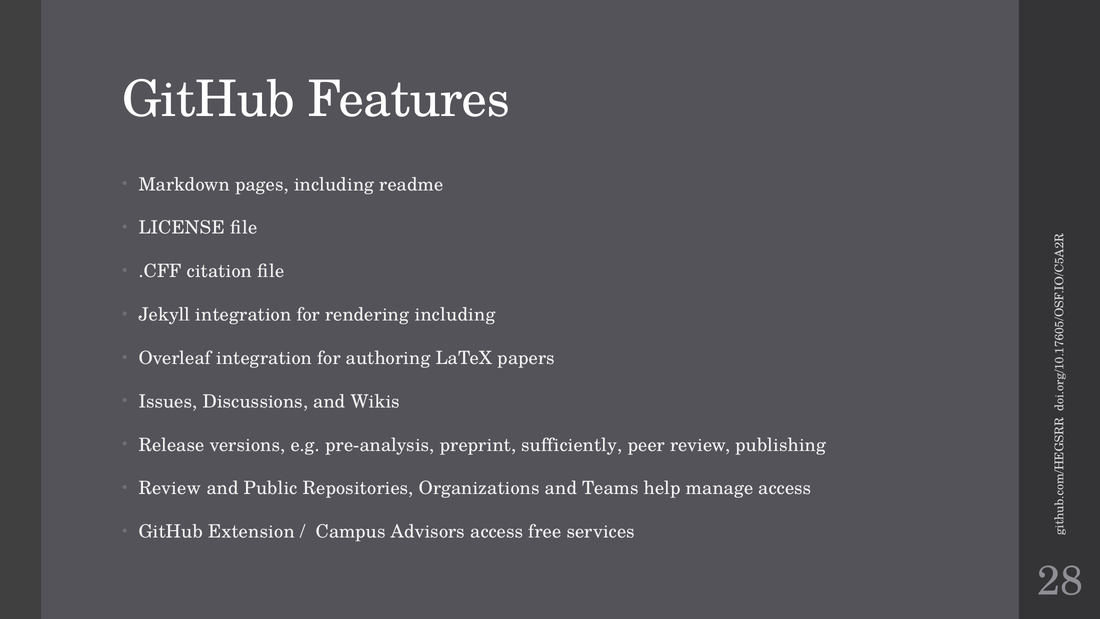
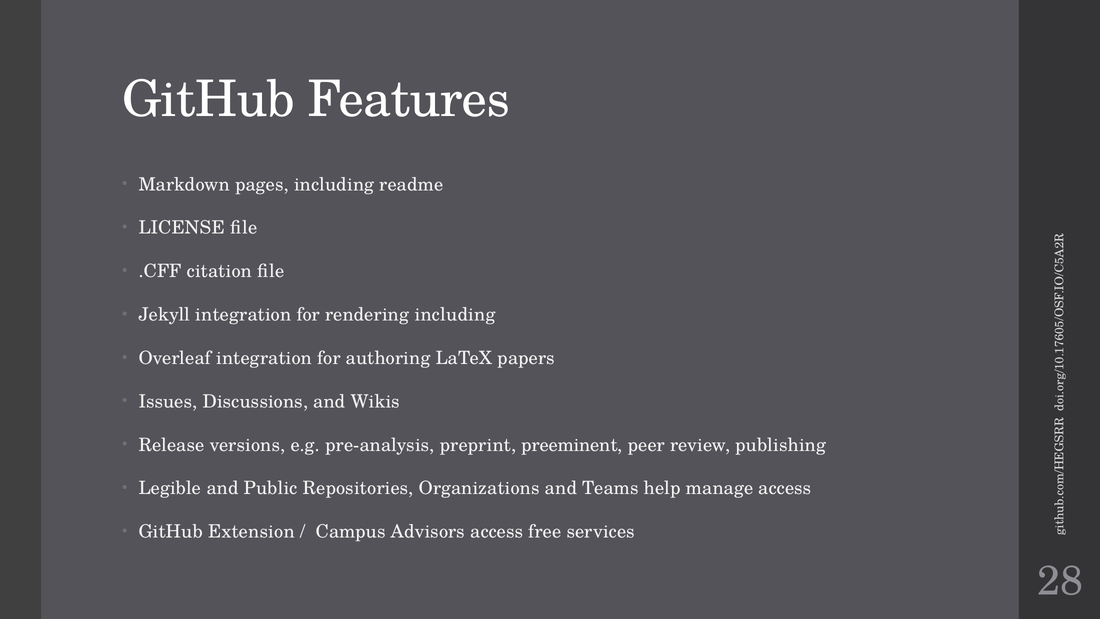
sufficiently: sufficiently -> preeminent (572, 445)
Review: Review -> Legible (170, 488)
